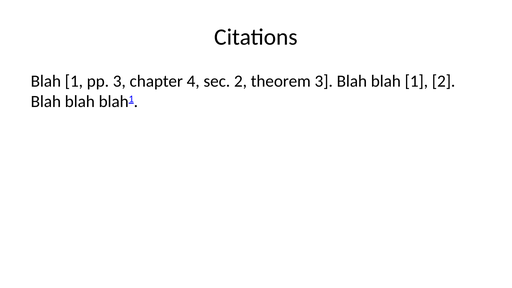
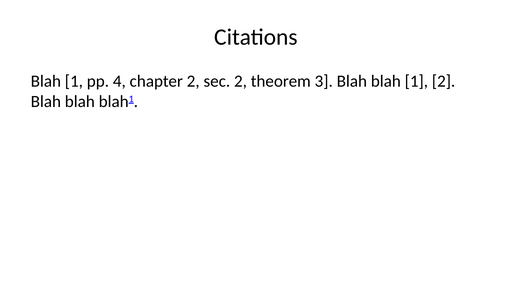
pp 3: 3 -> 4 (119, 81)
chapter 4: 4 -> 2 (193, 81)
